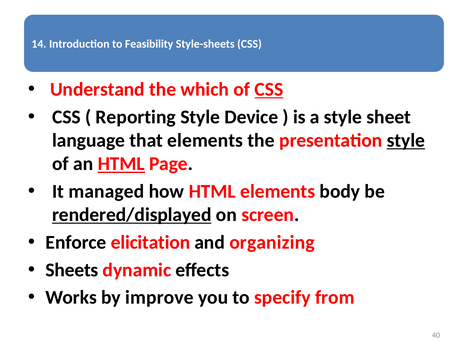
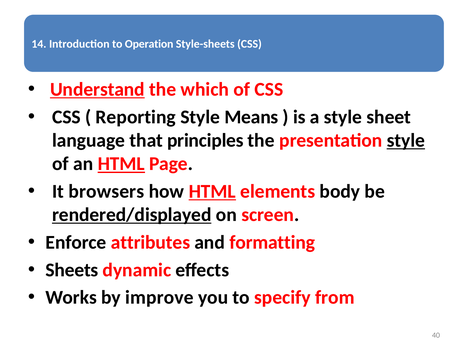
Feasibility: Feasibility -> Operation (149, 44)
Understand underline: none -> present (97, 90)
CSS underline: present -> none (269, 90)
Device: Device -> Means (251, 117)
that elements: elements -> principles (205, 140)
managed: managed -> browsers (106, 191)
HTML underline: none -> present (212, 191)
elicitation: elicitation -> attributes (150, 242)
organizing: organizing -> formatting (272, 242)
